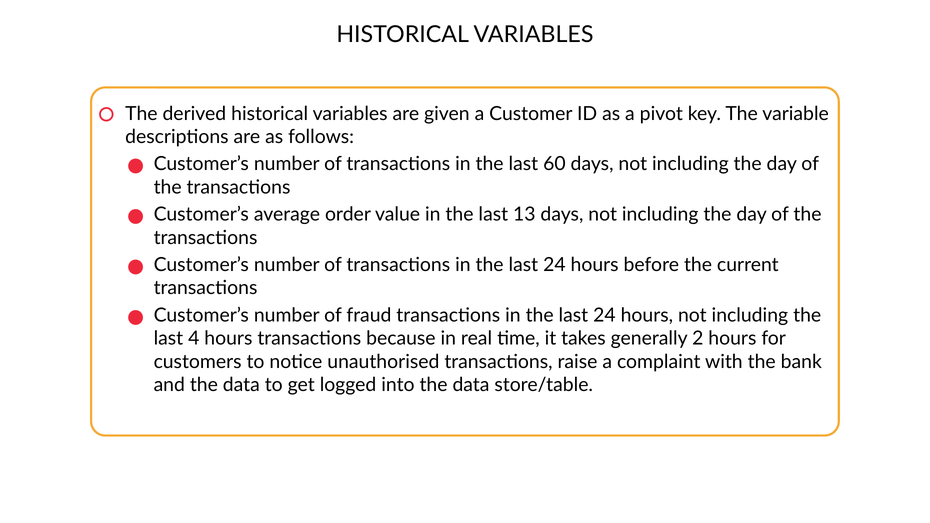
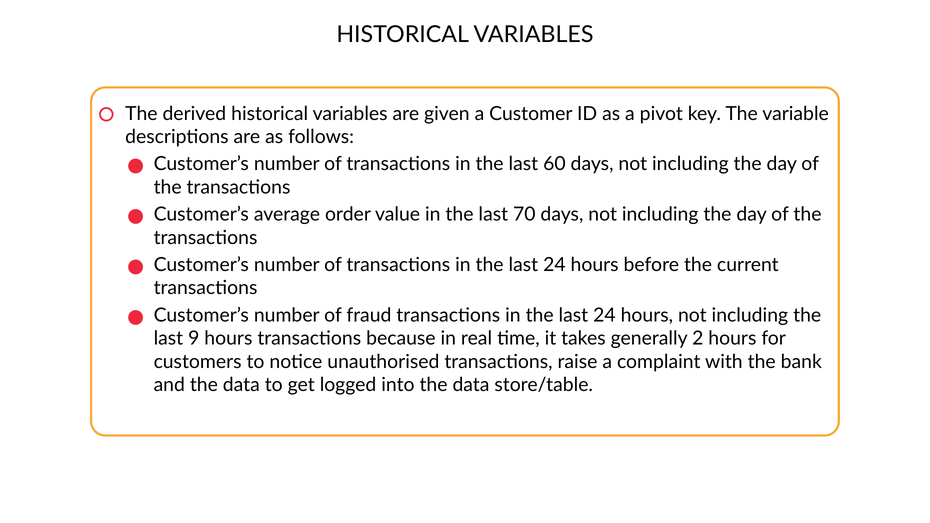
13: 13 -> 70 (524, 214)
4: 4 -> 9 (194, 338)
